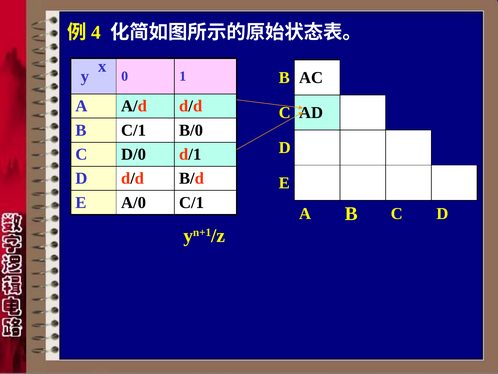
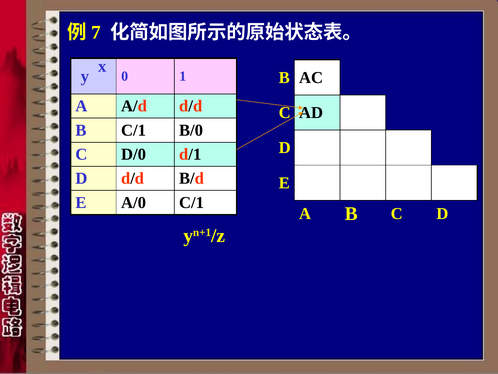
4: 4 -> 7 (96, 32)
